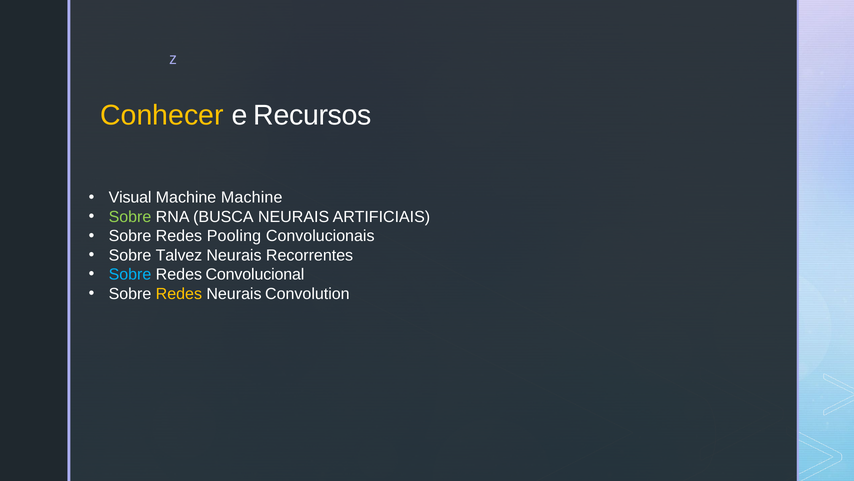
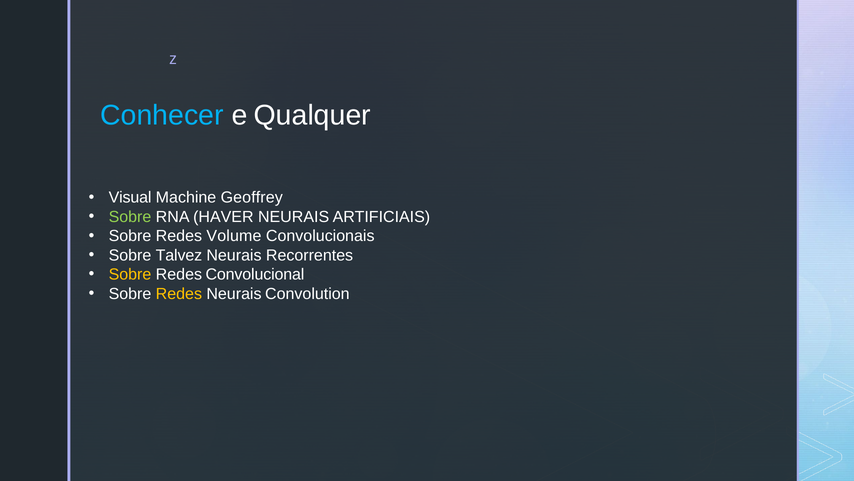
Conhecer colour: yellow -> light blue (162, 115)
Recursos: Recursos -> Qualquer (312, 115)
Machine Machine: Machine -> Geoffrey (252, 197)
BUSCA: BUSCA -> HAVER (223, 217)
Pooling: Pooling -> Volume (234, 236)
Sobre colour: light blue -> yellow (130, 274)
